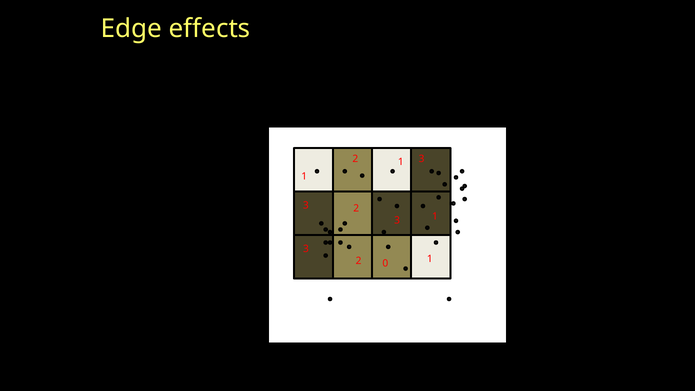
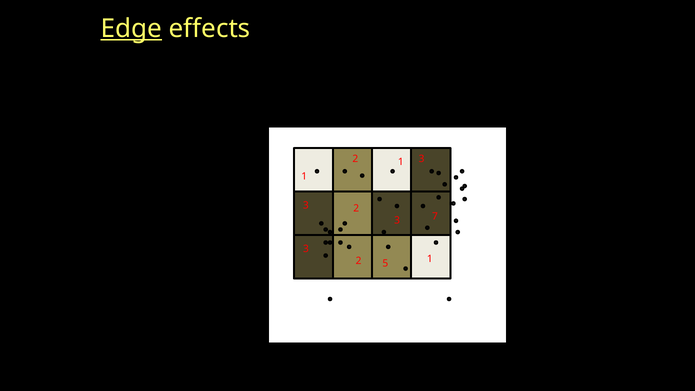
Edge underline: none -> present (131, 29)
3 1: 1 -> 7 (435, 216)
0: 0 -> 5 (385, 264)
